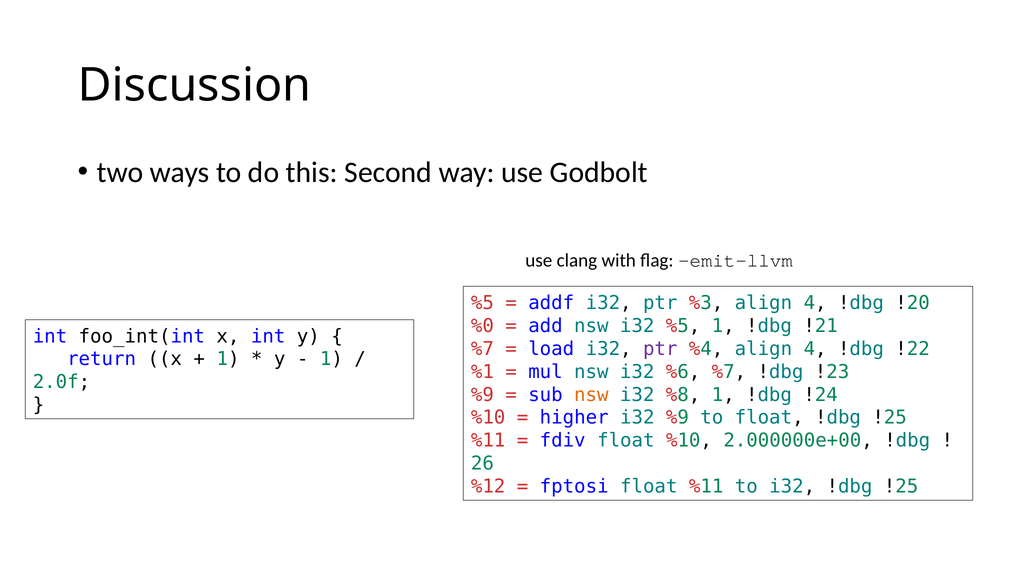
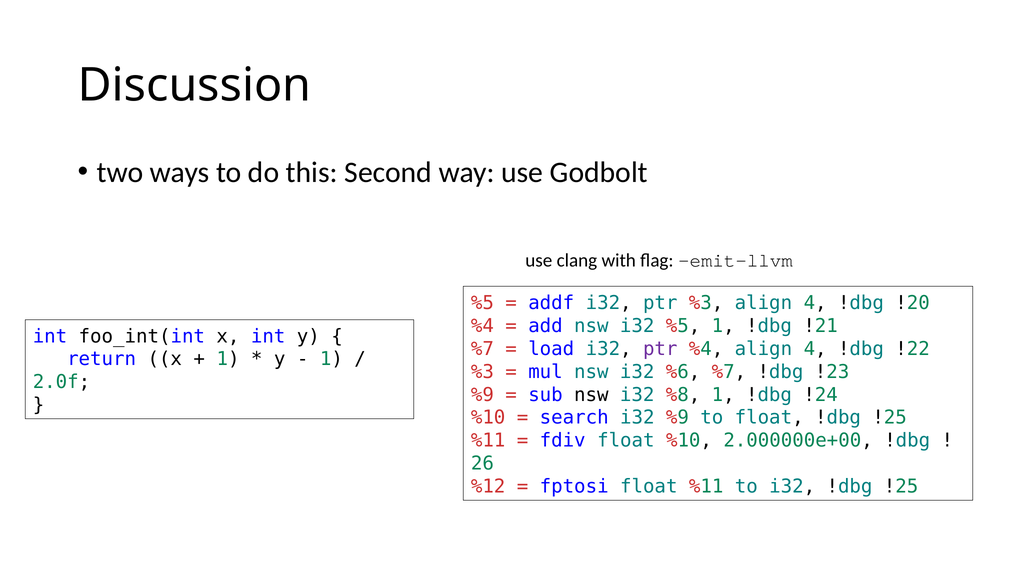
%0: %0 -> %4 (482, 326)
%1: %1 -> %3 (482, 372)
nsw colour: orange -> black (591, 395)
higher: higher -> search (574, 418)
